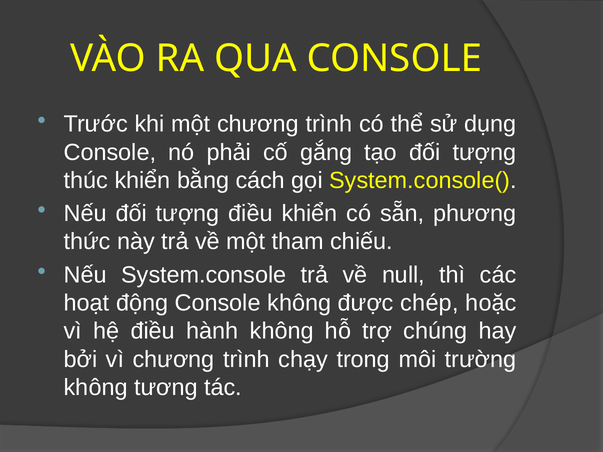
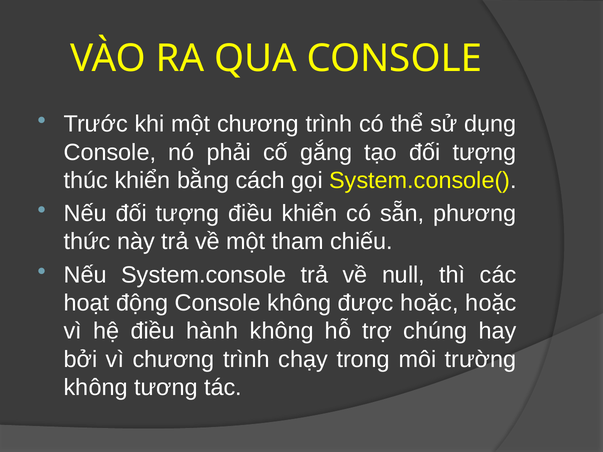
được chép: chép -> hoặc (429, 303)
